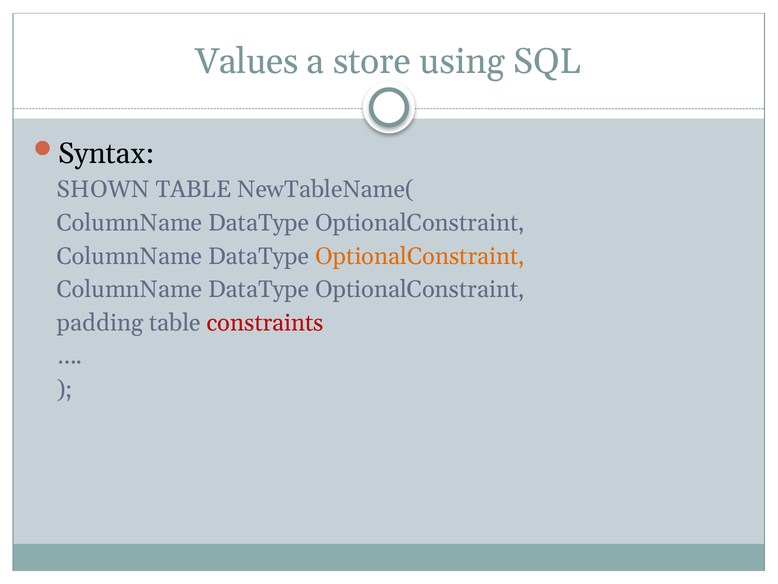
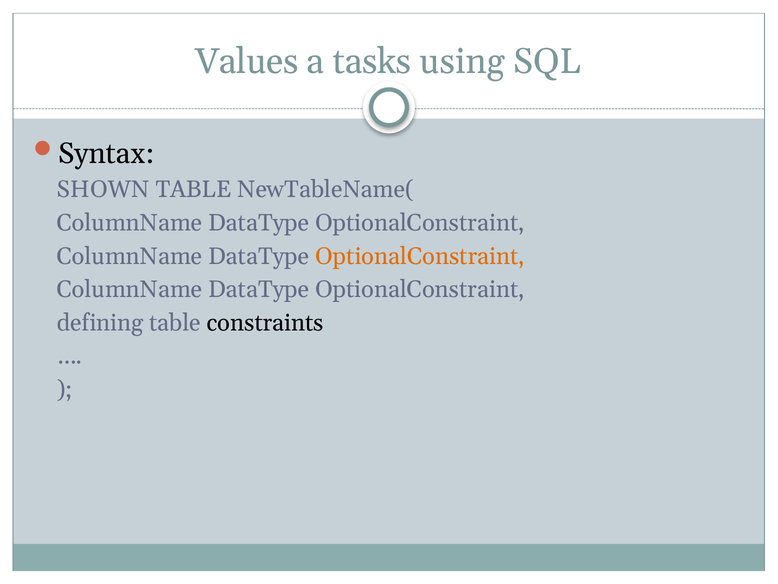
store: store -> tasks (372, 61)
padding: padding -> defining (100, 323)
constraints colour: red -> black (265, 323)
